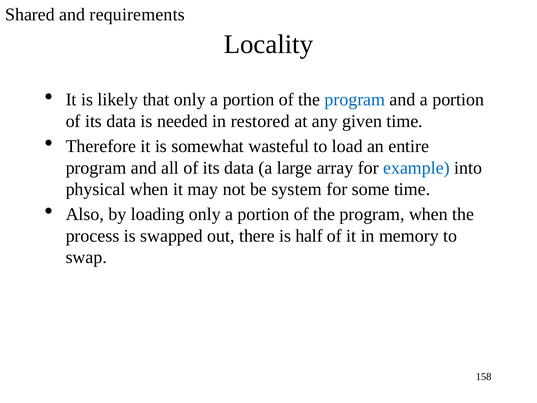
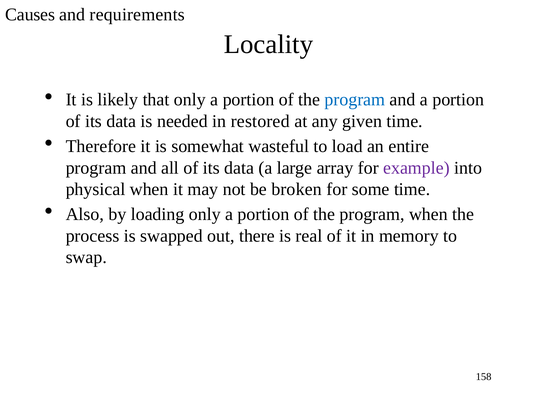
Shared: Shared -> Causes (30, 15)
example colour: blue -> purple (416, 168)
system: system -> broken (297, 189)
half: half -> real (309, 236)
